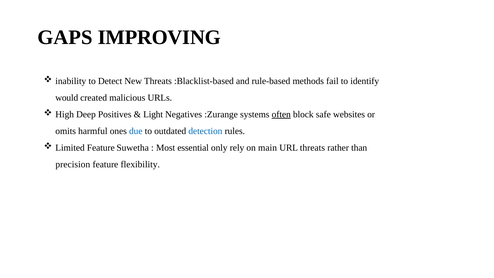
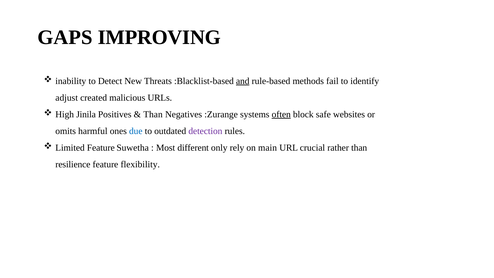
and underline: none -> present (243, 81)
would: would -> adjust (67, 98)
Deep: Deep -> Jinila (86, 114)
Light: Light -> Than (153, 114)
detection colour: blue -> purple (205, 131)
essential: essential -> different (193, 148)
URL threats: threats -> crucial (312, 148)
precision: precision -> resilience (73, 164)
